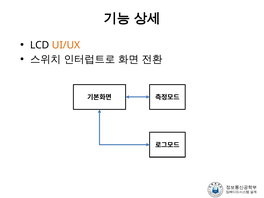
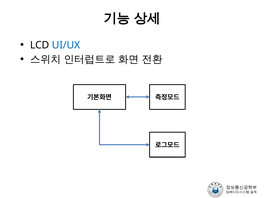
UI/UX colour: orange -> blue (66, 45)
